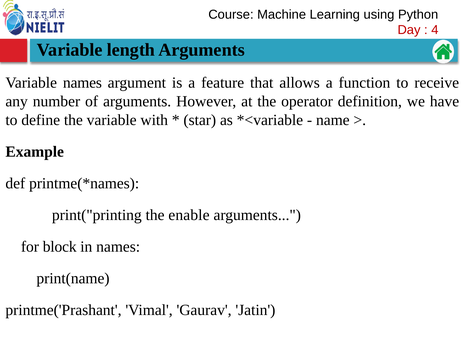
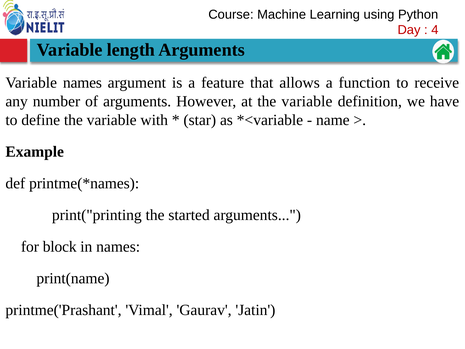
at the operator: operator -> variable (307, 101)
enable: enable -> started (189, 215)
